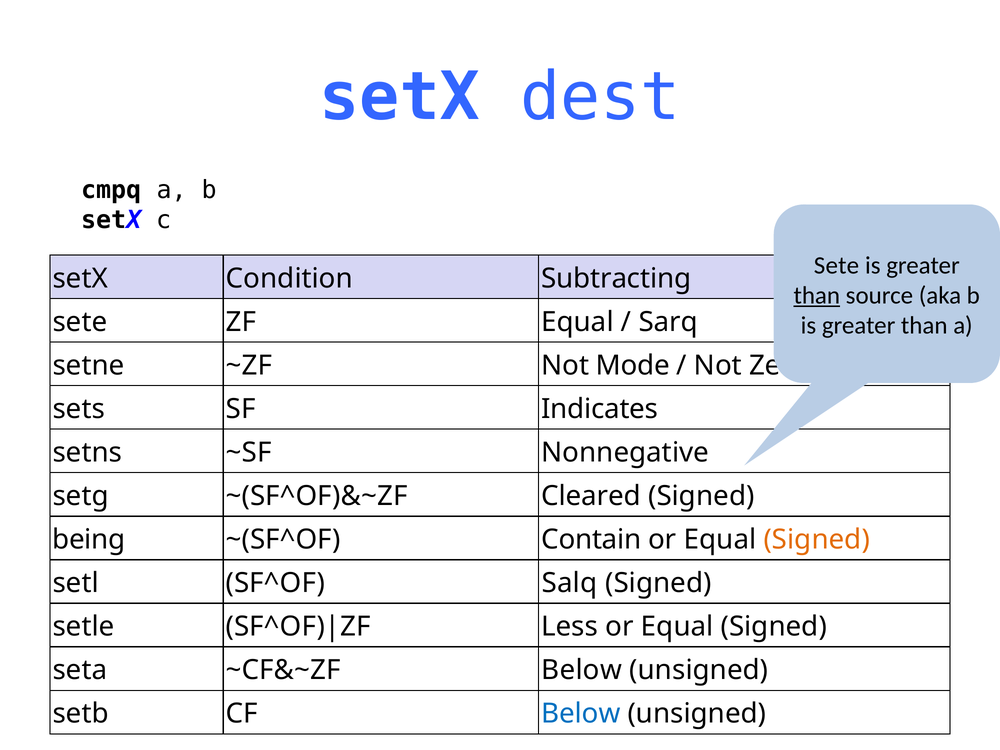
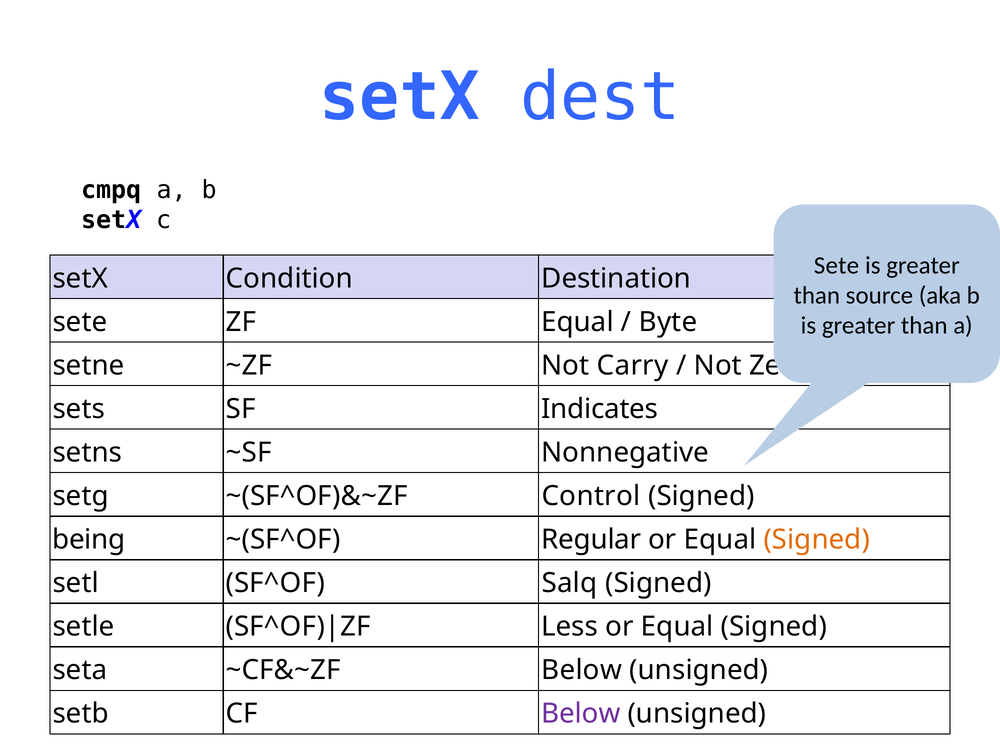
Subtracting: Subtracting -> Destination (616, 278)
than underline: present -> none (817, 295)
Sarq: Sarq -> Byte (668, 322)
Mode: Mode -> Carry (633, 365)
Cleared: Cleared -> Control (591, 496)
Contain: Contain -> Regular (591, 540)
Below colour: blue -> purple (581, 714)
